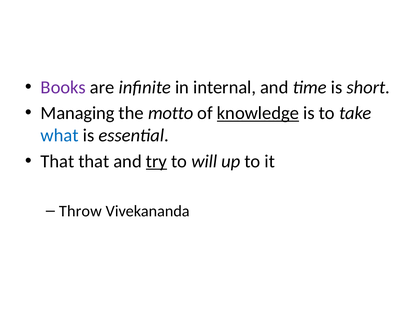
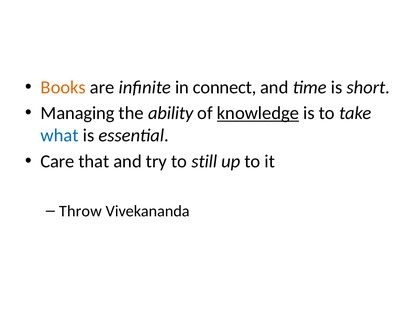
Books colour: purple -> orange (63, 87)
internal: internal -> connect (225, 87)
motto: motto -> ability (171, 113)
That: That -> Care (57, 162)
try underline: present -> none (156, 162)
will: will -> still (204, 162)
